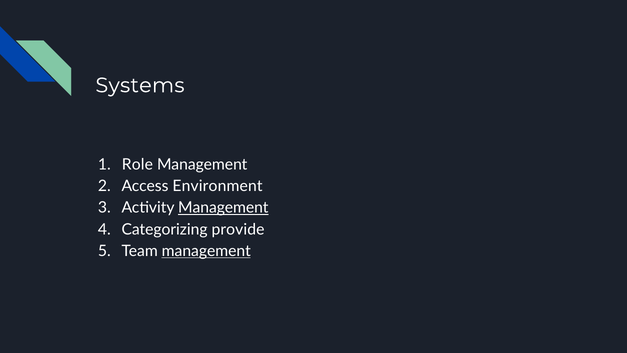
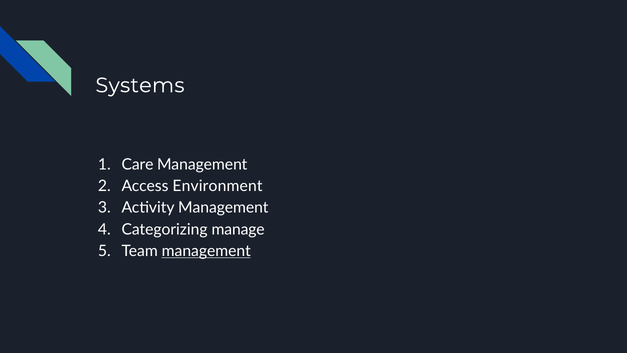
Role: Role -> Care (137, 164)
Management underline: present -> none (223, 208)
provide: provide -> manage (238, 229)
